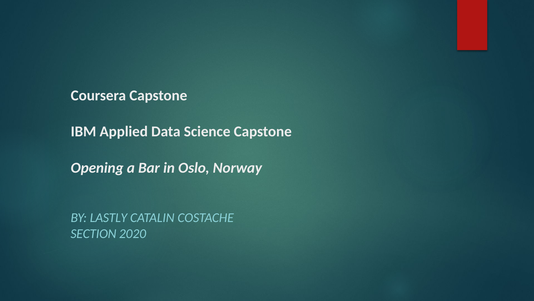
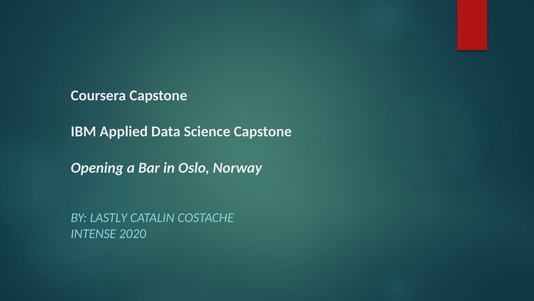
SECTION: SECTION -> INTENSE (93, 233)
